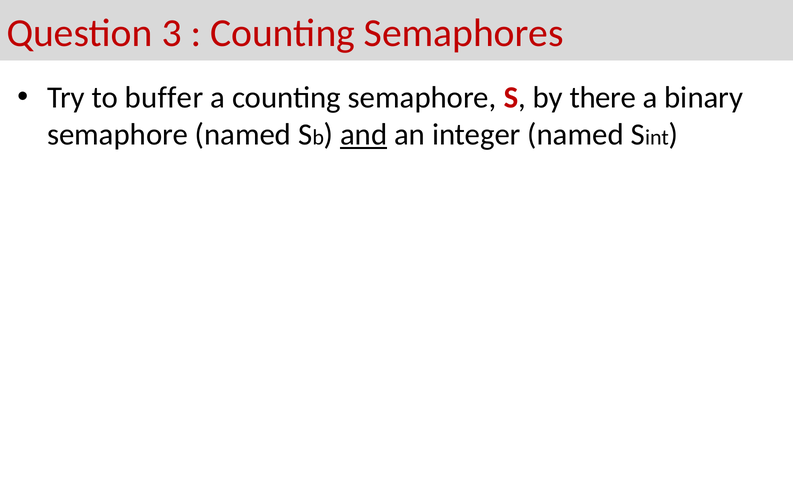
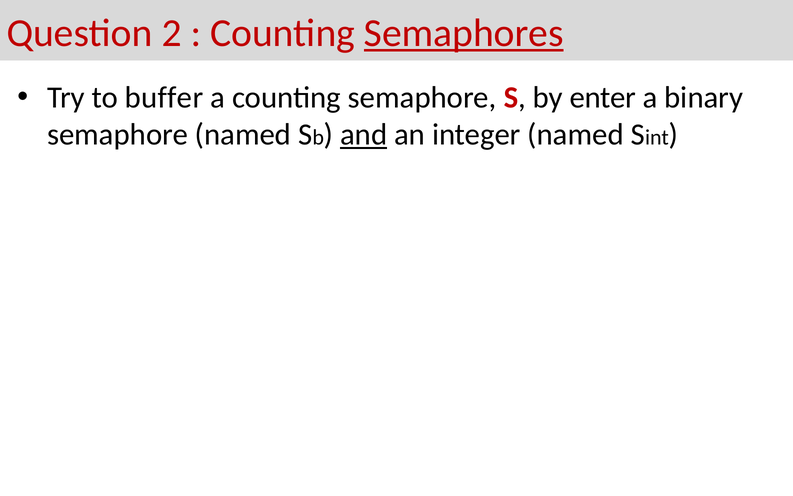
3: 3 -> 2 (172, 33)
Semaphores underline: none -> present (464, 33)
there: there -> enter (603, 98)
